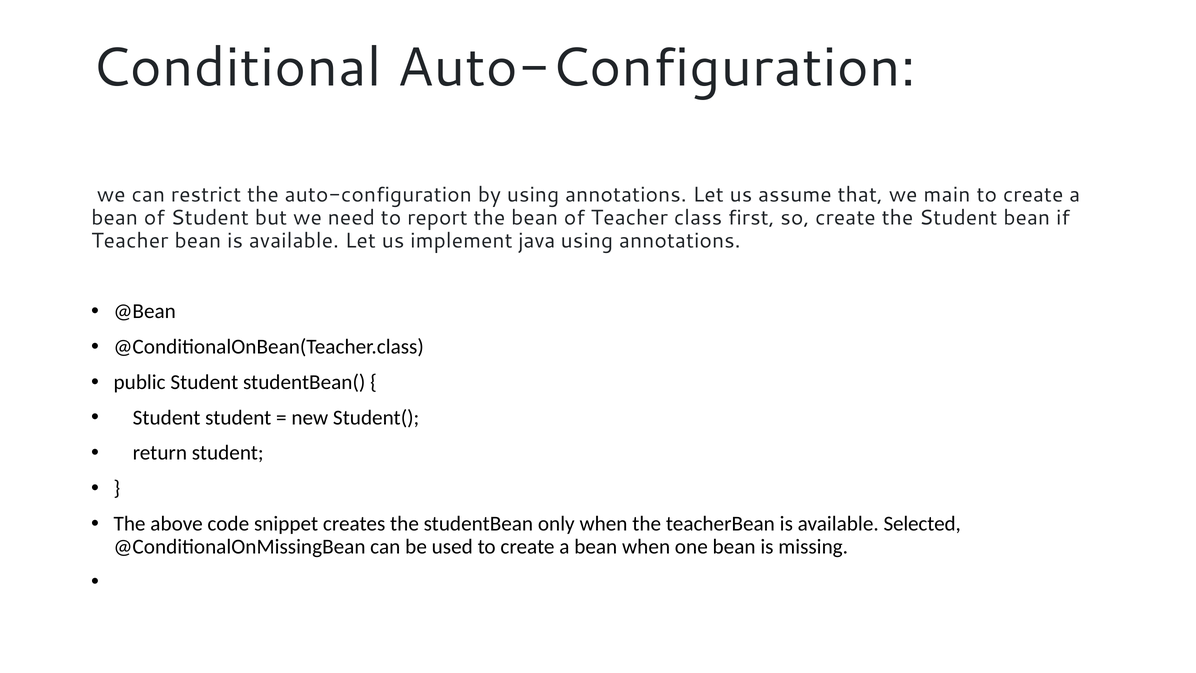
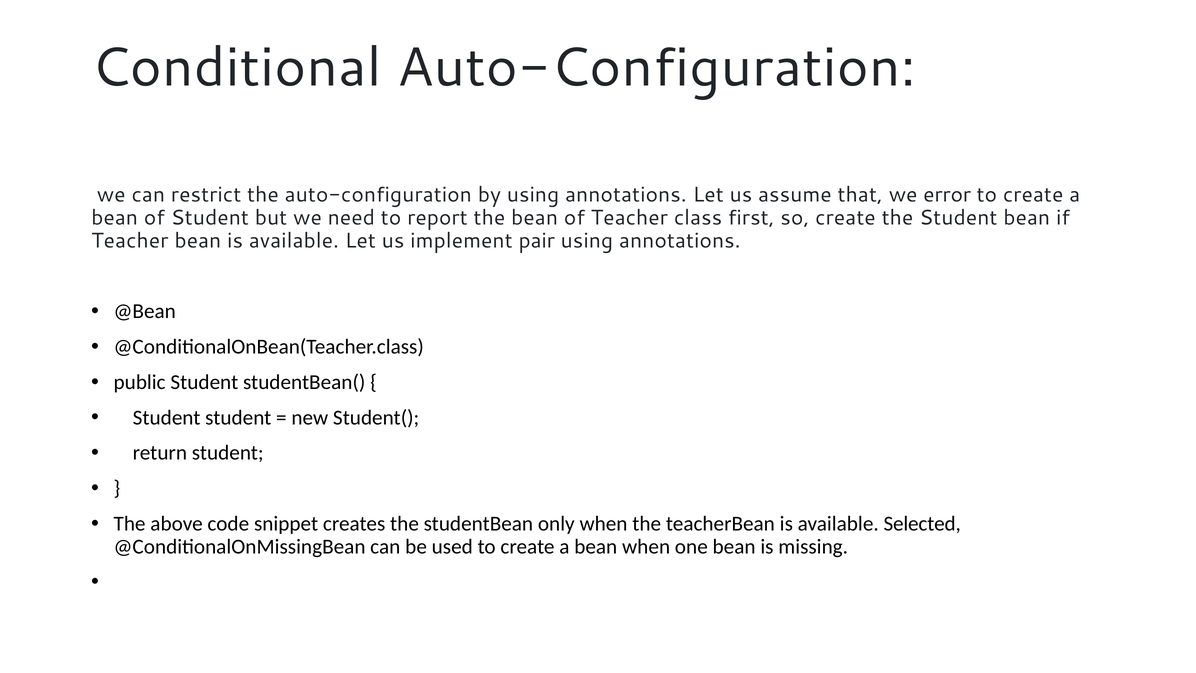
main: main -> error (947, 195)
java: java -> pair (537, 241)
